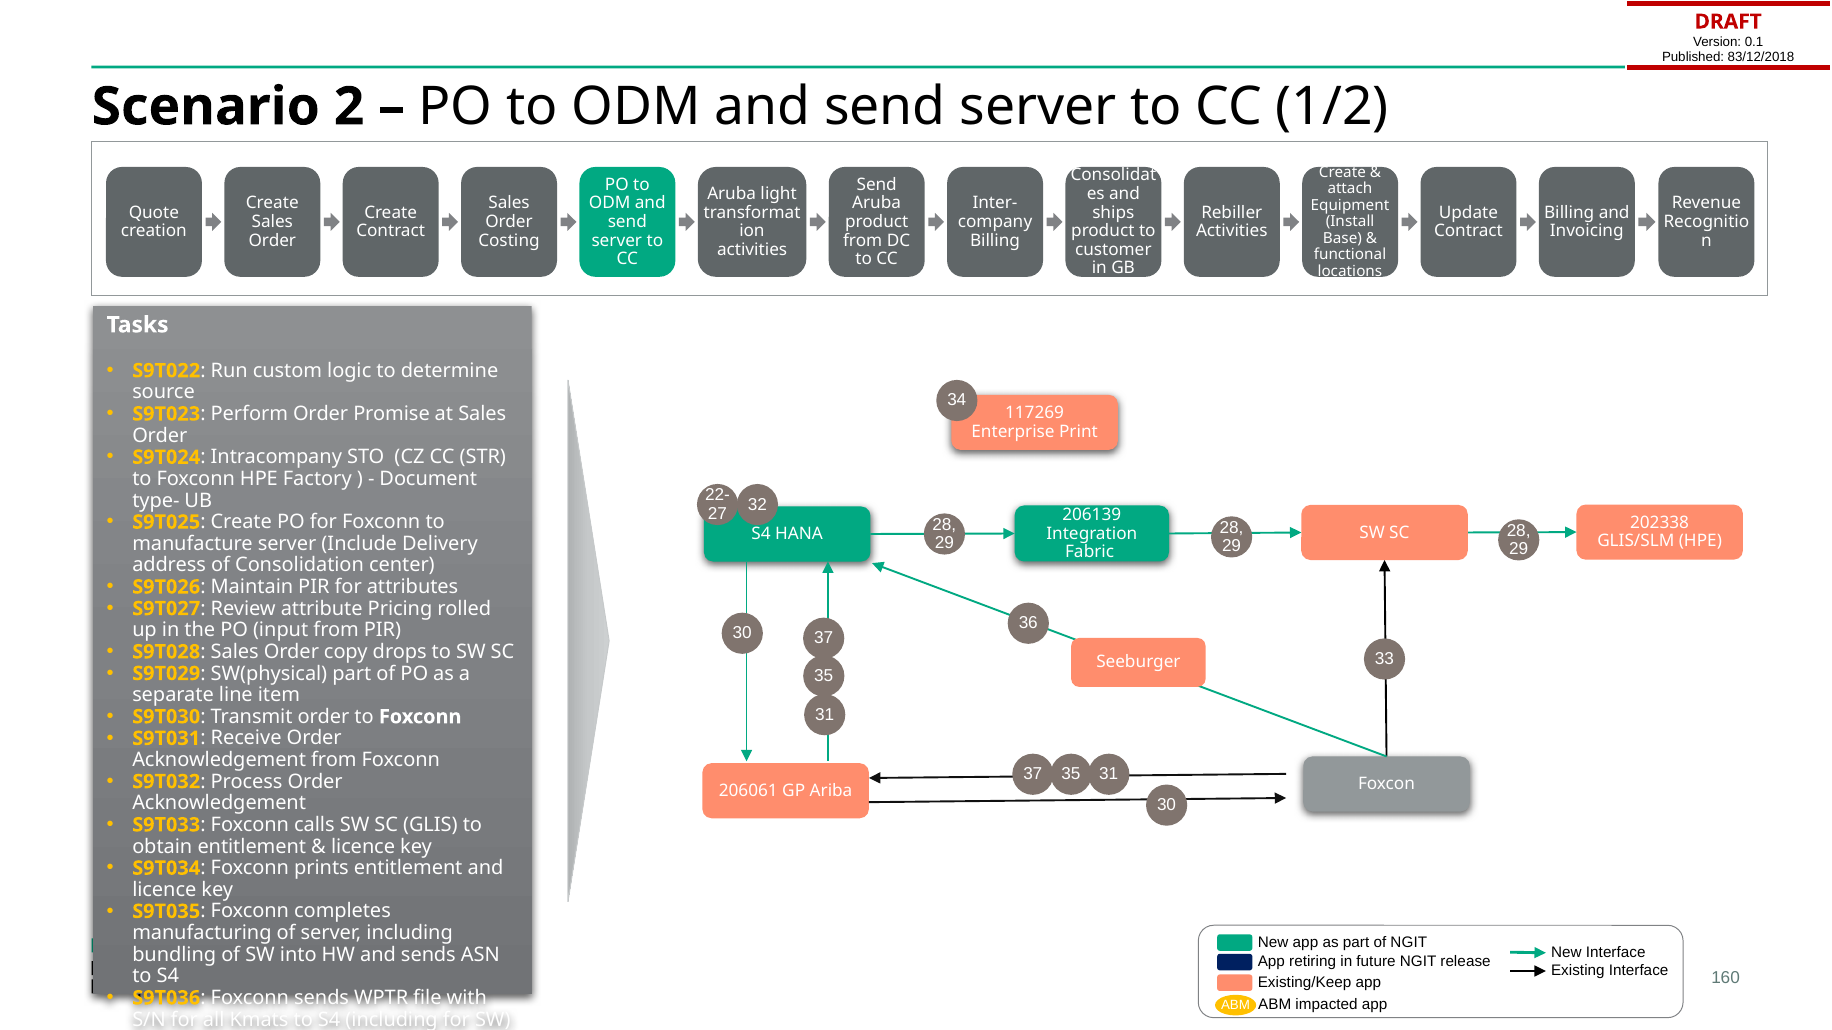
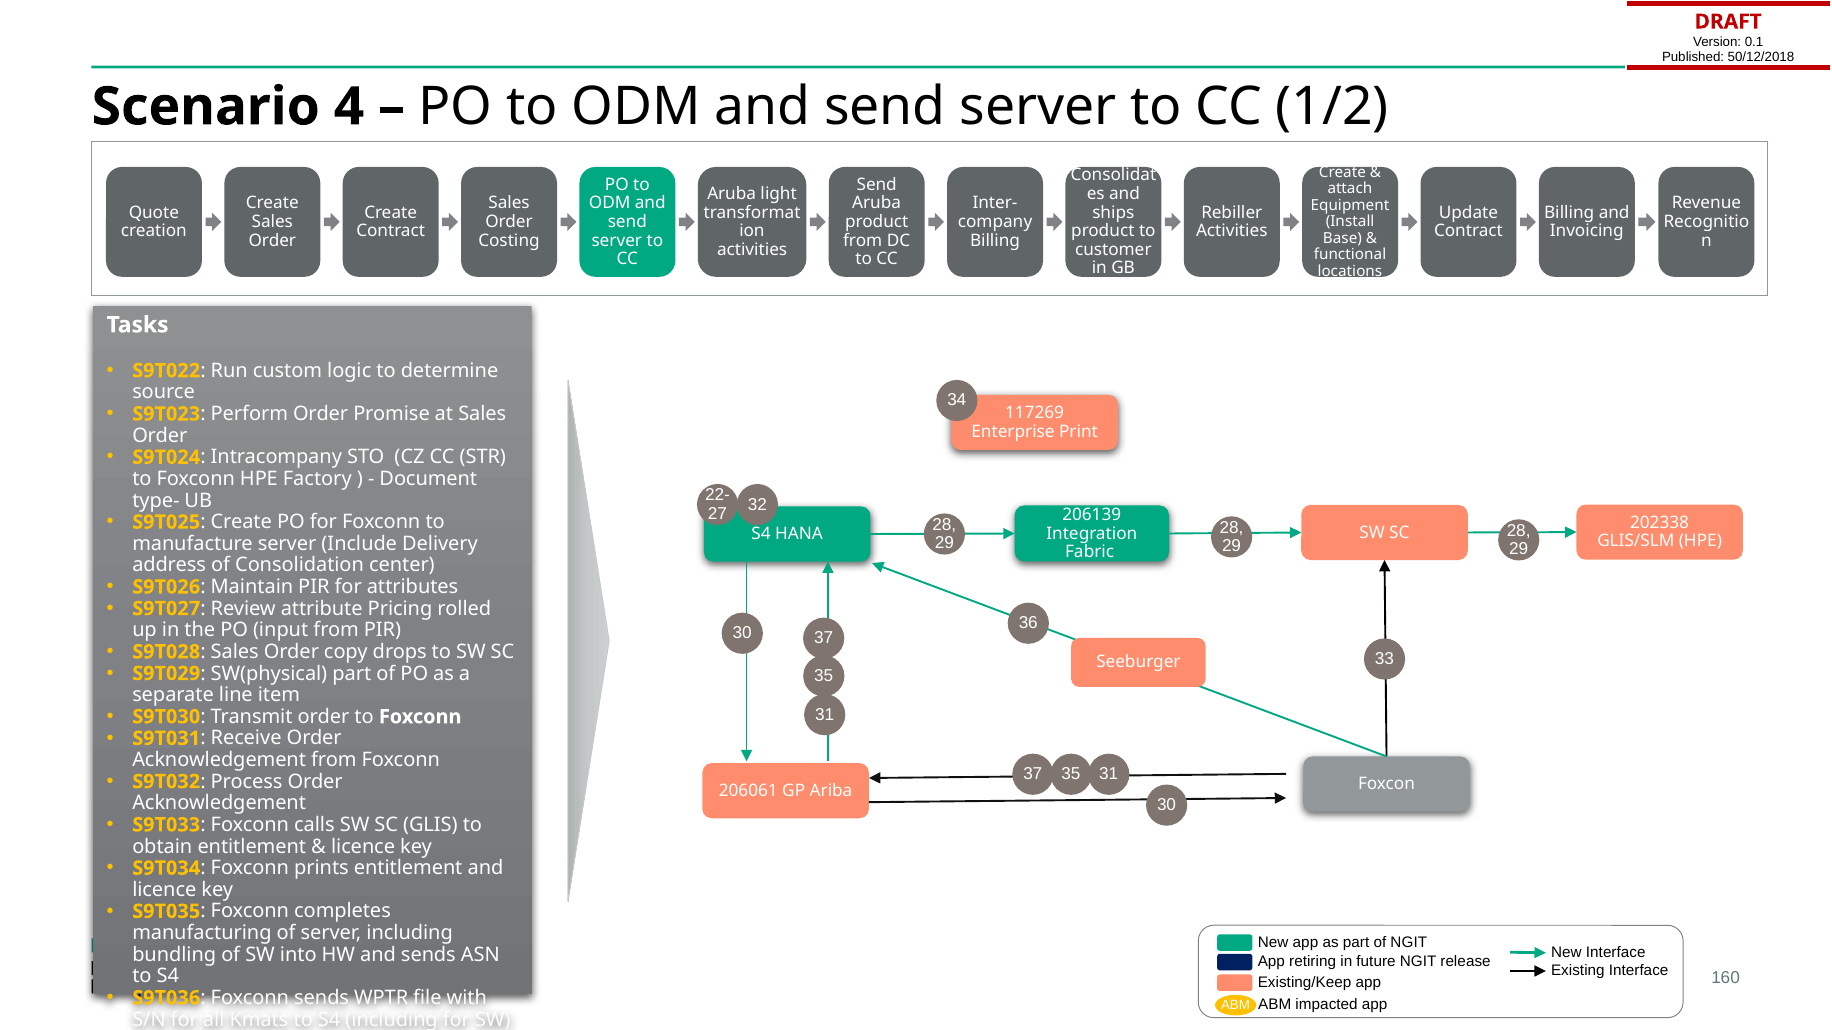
83/12/2018: 83/12/2018 -> 50/12/2018 (1761, 57)
2: 2 -> 4 (349, 107)
